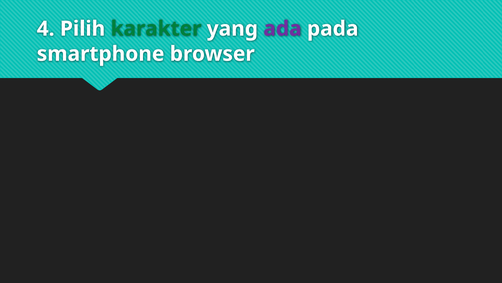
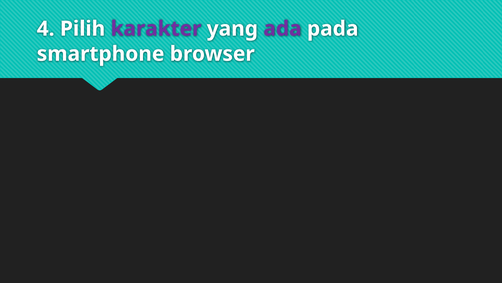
karakter colour: green -> purple (156, 29)
